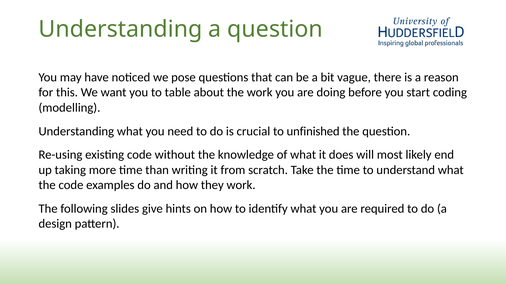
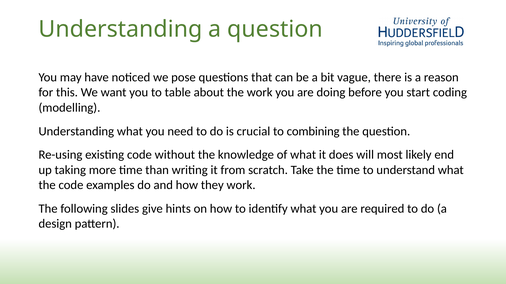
unfinished: unfinished -> combining (313, 132)
